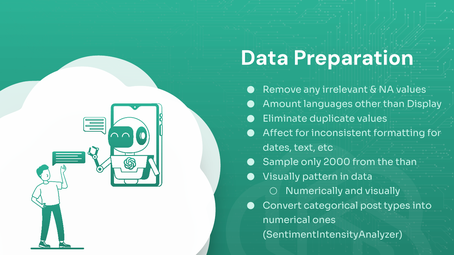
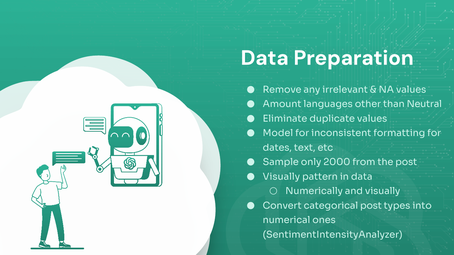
Display: Display -> Neutral (424, 104)
Affect: Affect -> Model (278, 133)
the than: than -> post (406, 162)
